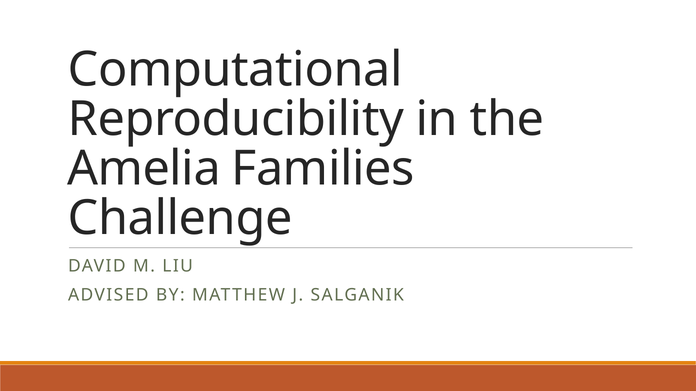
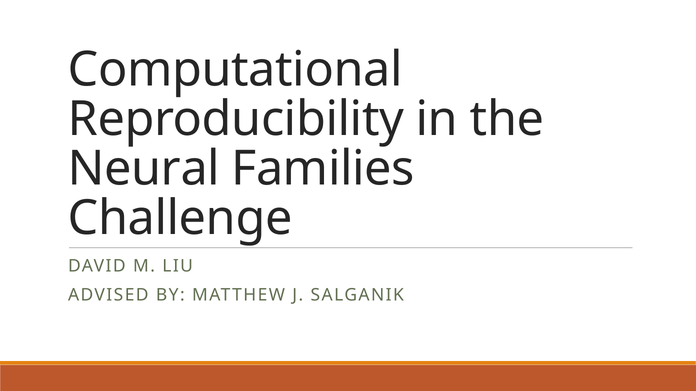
Amelia: Amelia -> Neural (144, 169)
